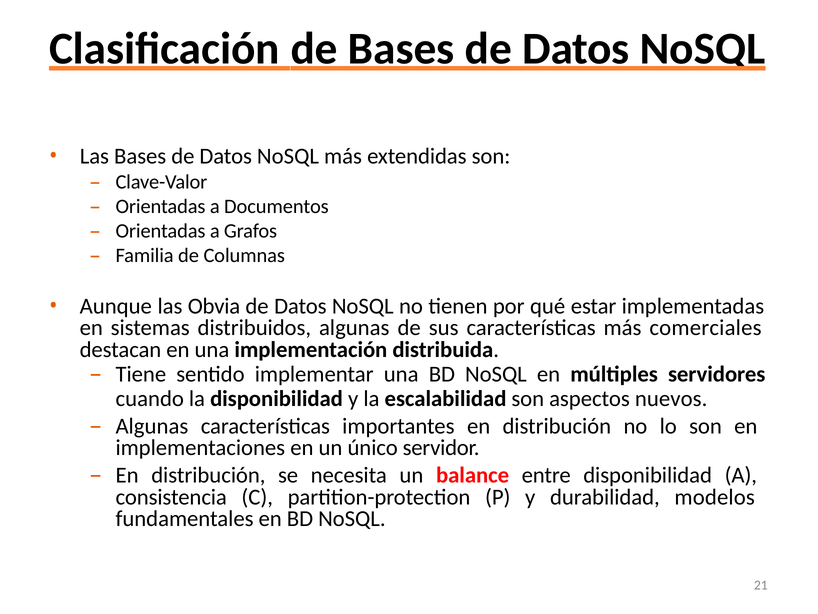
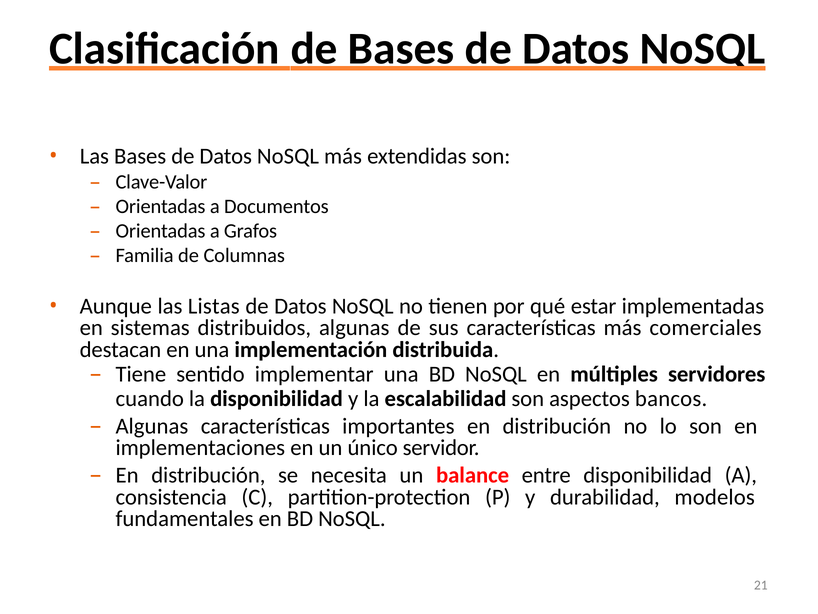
Obvia: Obvia -> Listas (214, 306)
nuevos: nuevos -> bancos (671, 398)
